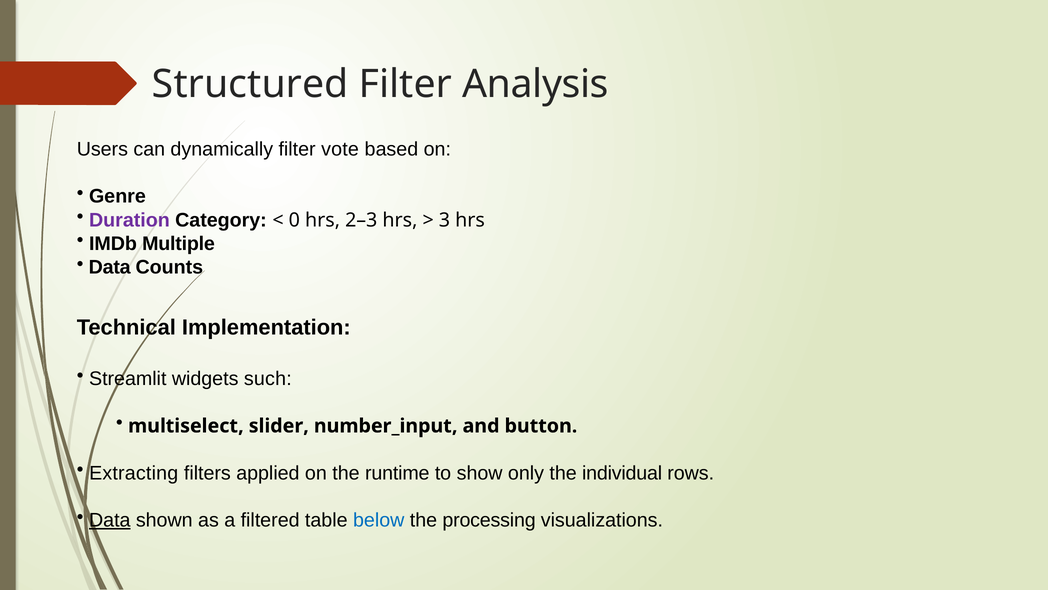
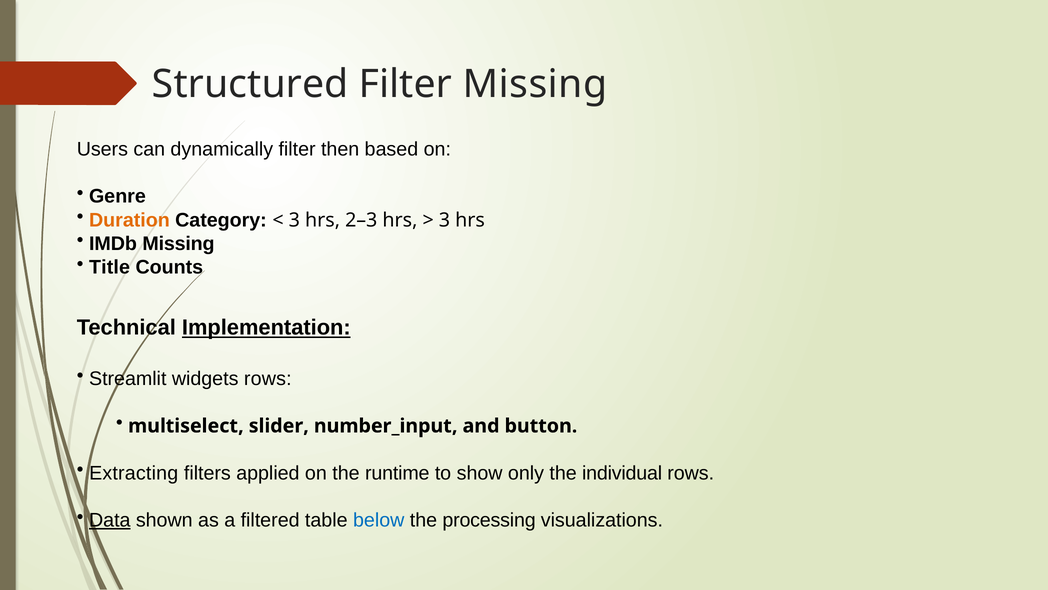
Filter Analysis: Analysis -> Missing (535, 84)
vote: vote -> then (340, 149)
Duration colour: purple -> orange (129, 220)
0: 0 -> 3 (294, 220)
IMDb Multiple: Multiple -> Missing (179, 243)
Data: Data -> Title (110, 267)
Implementation underline: none -> present (266, 327)
widgets such: such -> rows (268, 378)
